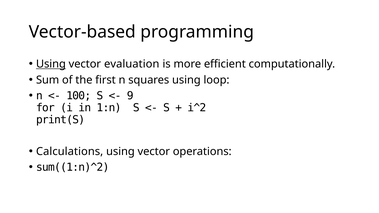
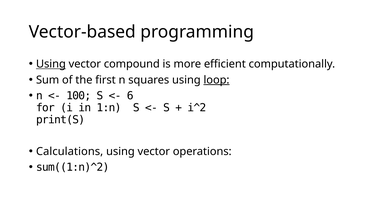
evaluation: evaluation -> compound (132, 64)
loop underline: none -> present (216, 80)
9: 9 -> 6 (130, 96)
